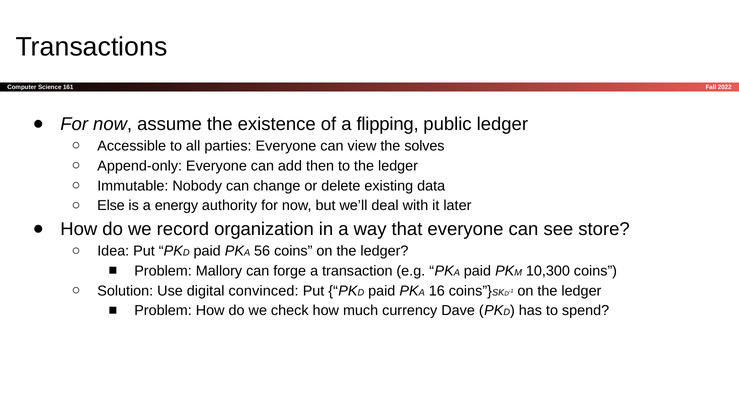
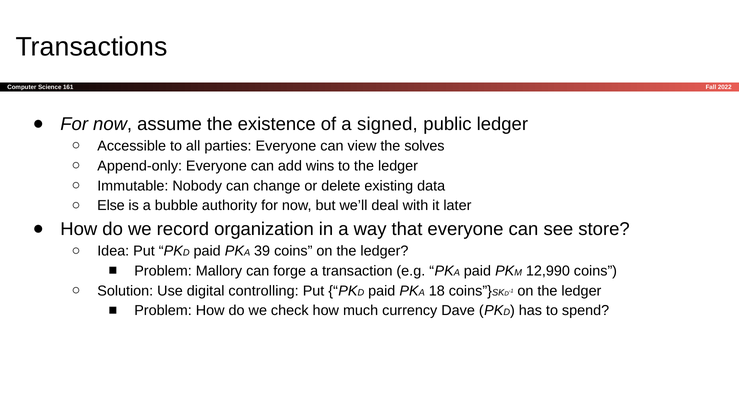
flipping: flipping -> signed (387, 124)
then: then -> wins (320, 166)
energy: energy -> bubble (176, 205)
56: 56 -> 39 (262, 251)
10,300: 10,300 -> 12,990 (548, 271)
convinced: convinced -> controlling (264, 291)
16: 16 -> 18 (437, 291)
